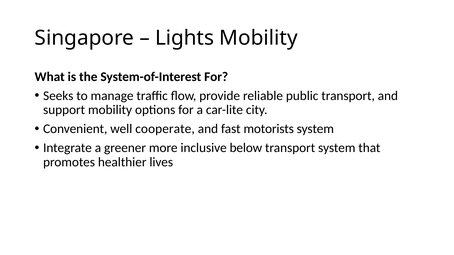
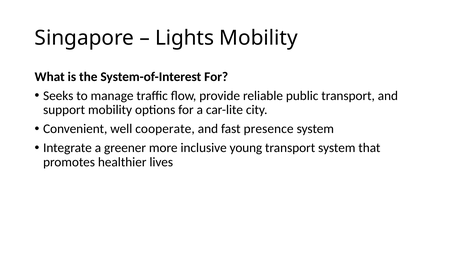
motorists: motorists -> presence (269, 129)
below: below -> young (246, 148)
